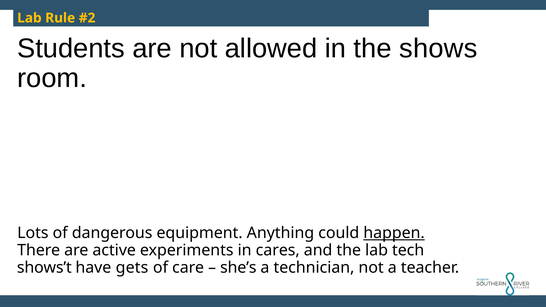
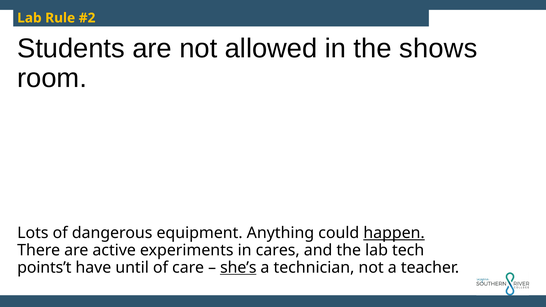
shows’t: shows’t -> points’t (44, 268)
gets: gets -> until (132, 268)
she’s underline: none -> present (238, 268)
